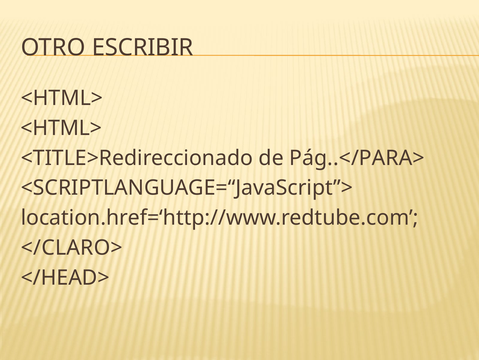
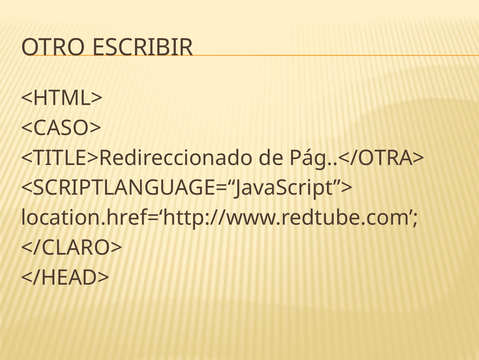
<HTML>: <HTML> -> <CASO> (61, 128)
Pág..</PARA>: Pág..</PARA> -> Pág..</OTRA> (357, 158)
